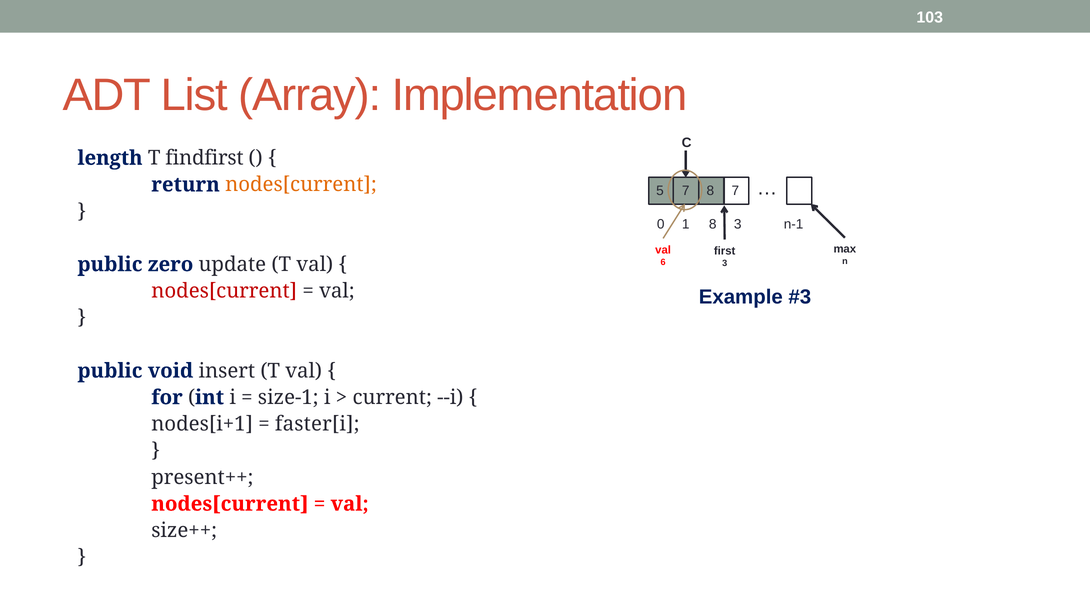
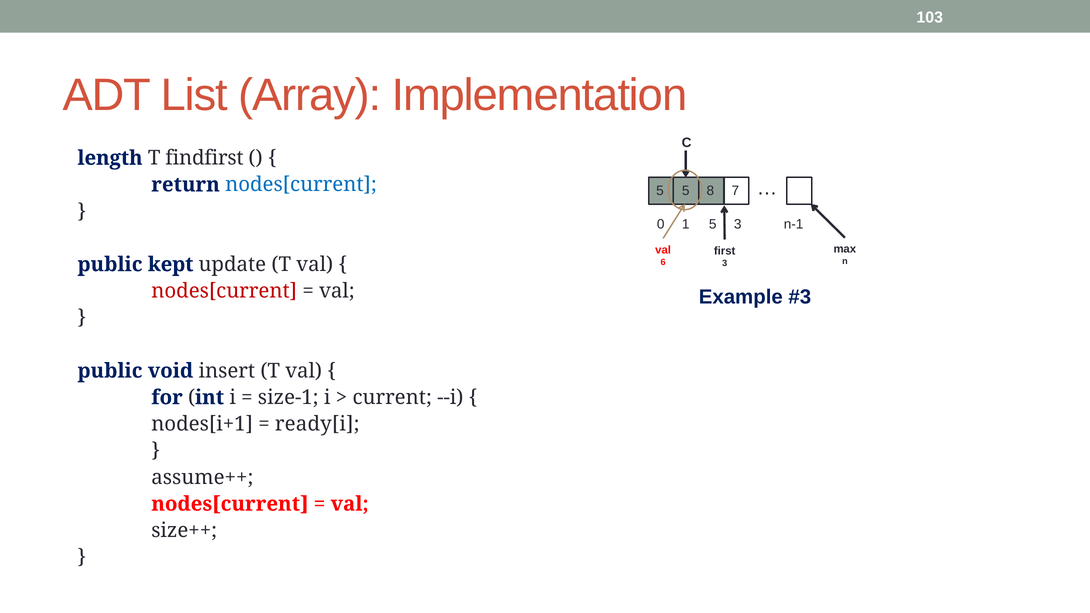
nodes[current colour: orange -> blue (301, 185)
5 7: 7 -> 5 (686, 191)
1 8: 8 -> 5 (713, 224)
zero: zero -> kept (171, 265)
faster[i: faster[i -> ready[i (317, 424)
present++: present++ -> assume++ (202, 477)
